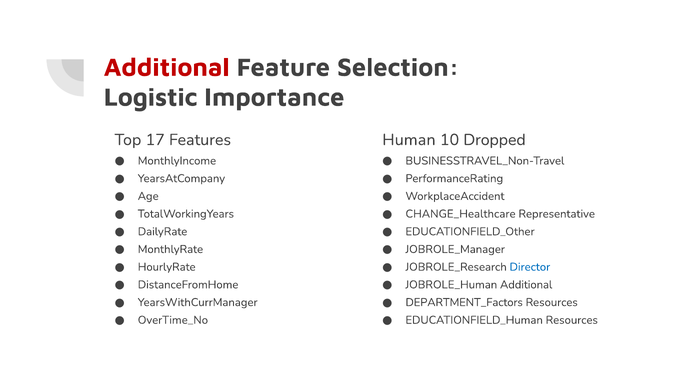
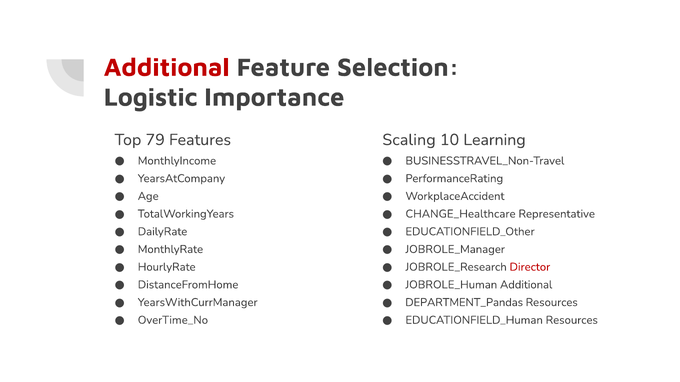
17: 17 -> 79 (155, 140)
Human: Human -> Scaling (409, 140)
Dropped: Dropped -> Learning (494, 140)
Director colour: blue -> red (530, 267)
DEPARTMENT_Factors: DEPARTMENT_Factors -> DEPARTMENT_Pandas (464, 303)
